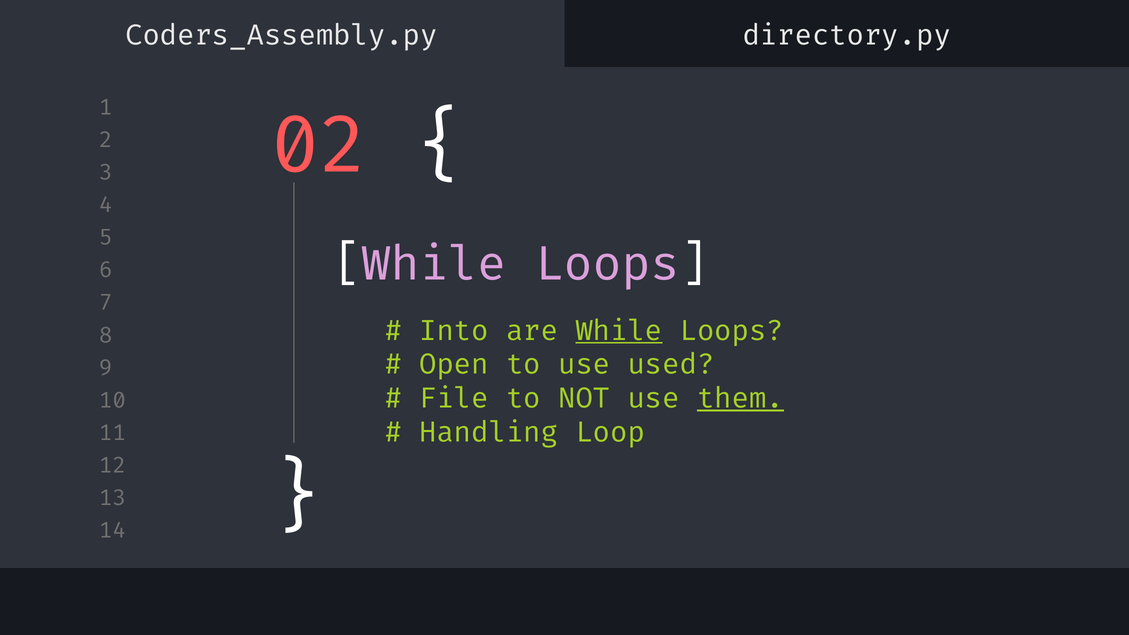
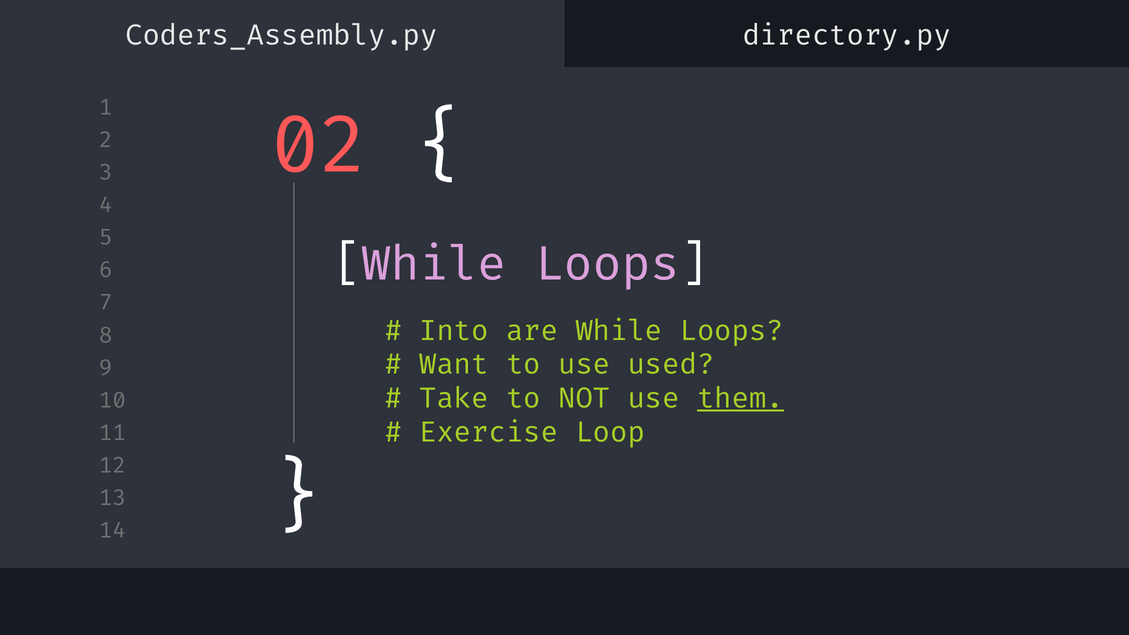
While underline: present -> none (619, 331)
Open: Open -> Want (454, 365)
File: File -> Take (454, 399)
Handling: Handling -> Exercise (489, 432)
